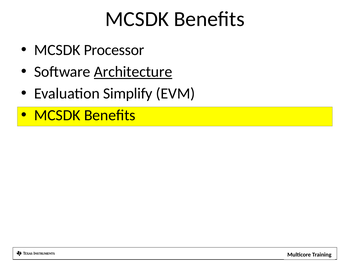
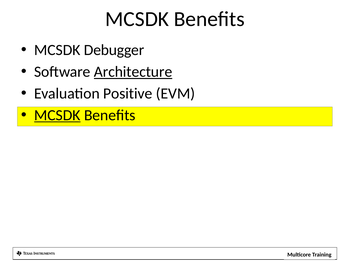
Processor: Processor -> Debugger (114, 50)
Simplify: Simplify -> Positive (128, 94)
MCSDK underline: none -> present (57, 115)
